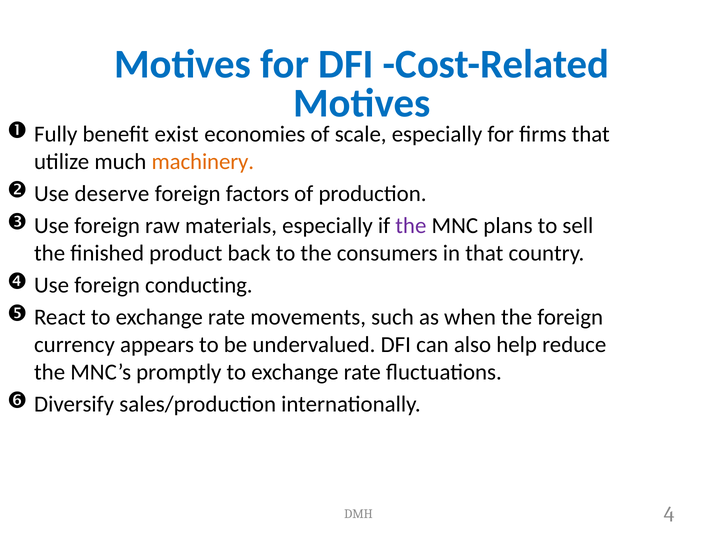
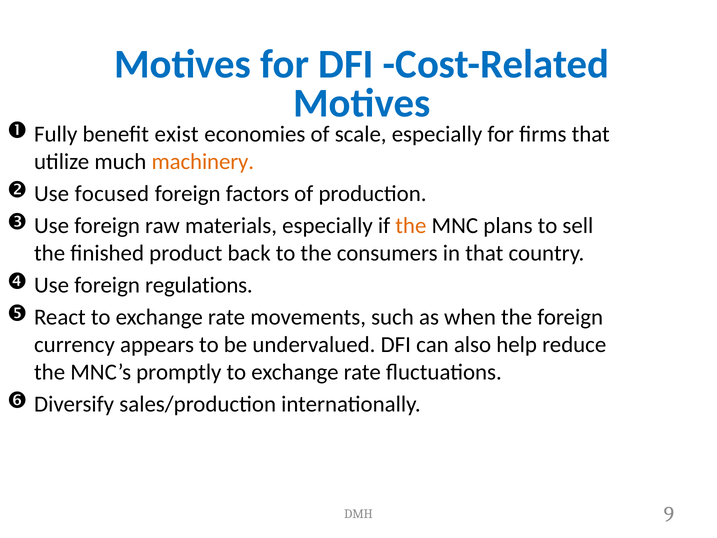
deserve: deserve -> focused (112, 194)
the colour: purple -> orange (411, 226)
conducting: conducting -> regulations (199, 285)
4: 4 -> 9 (669, 514)
